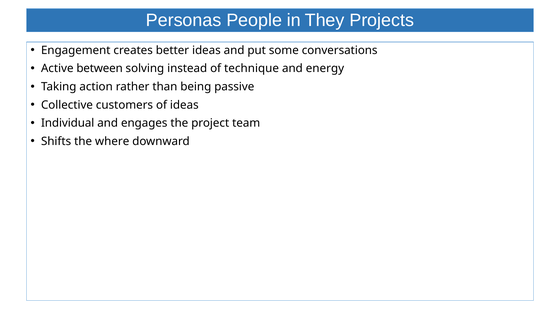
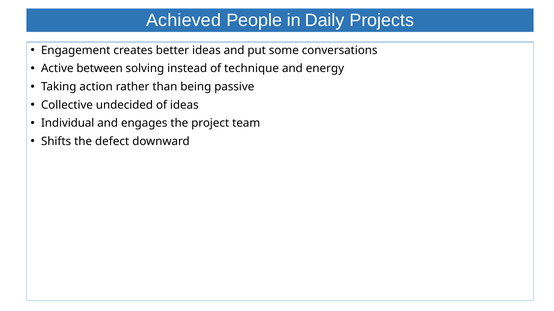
Personas: Personas -> Achieved (184, 20)
They: They -> Daily (325, 20)
customers: customers -> undecided (124, 105)
where: where -> defect (112, 142)
